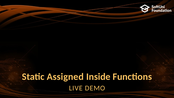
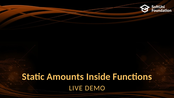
Assigned: Assigned -> Amounts (65, 77)
